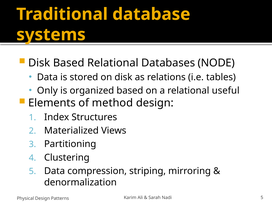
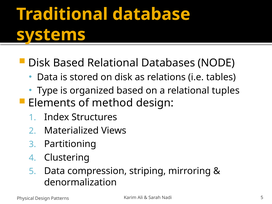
Only: Only -> Type (47, 91)
useful: useful -> tuples (226, 91)
